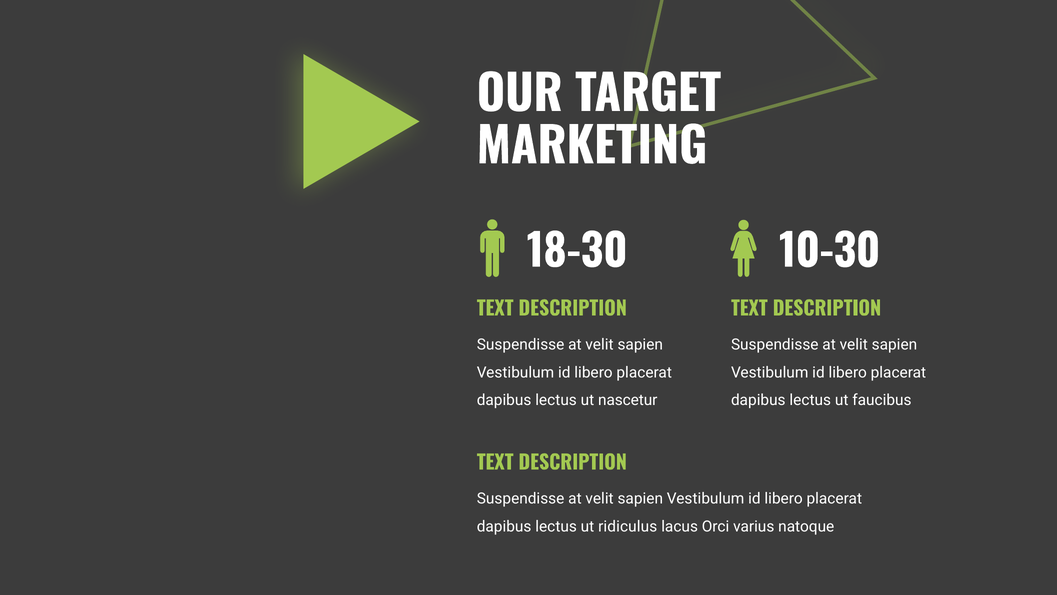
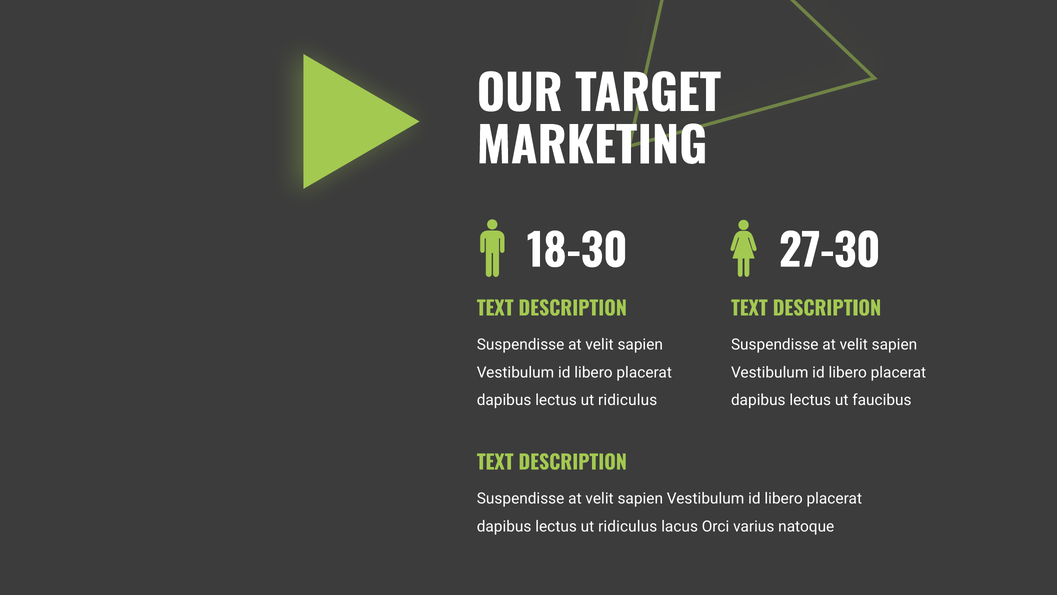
10-30: 10-30 -> 27-30 (830, 252)
nascetur: nascetur -> ridiculus (628, 400)
